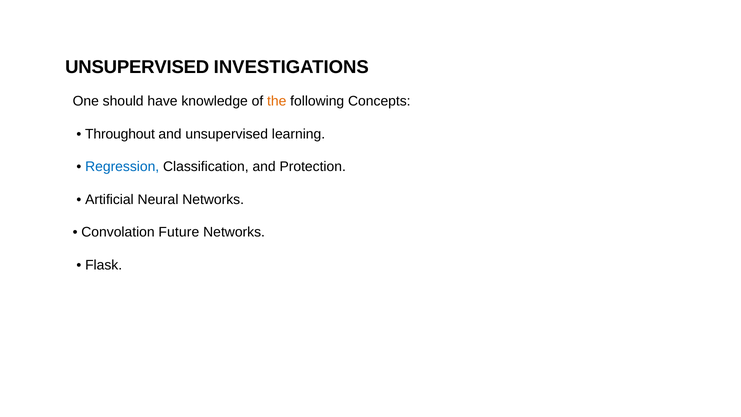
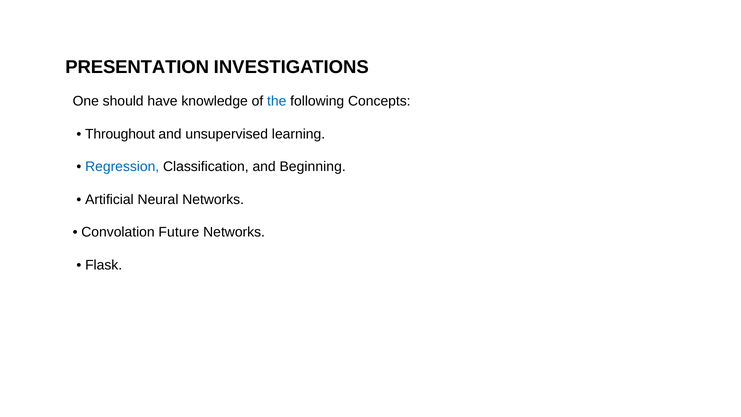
UNSUPERVISED: UNSUPERVISED -> PRESENTATION (137, 67)
the colour: orange -> blue (277, 101)
Protection: Protection -> Beginning (313, 167)
